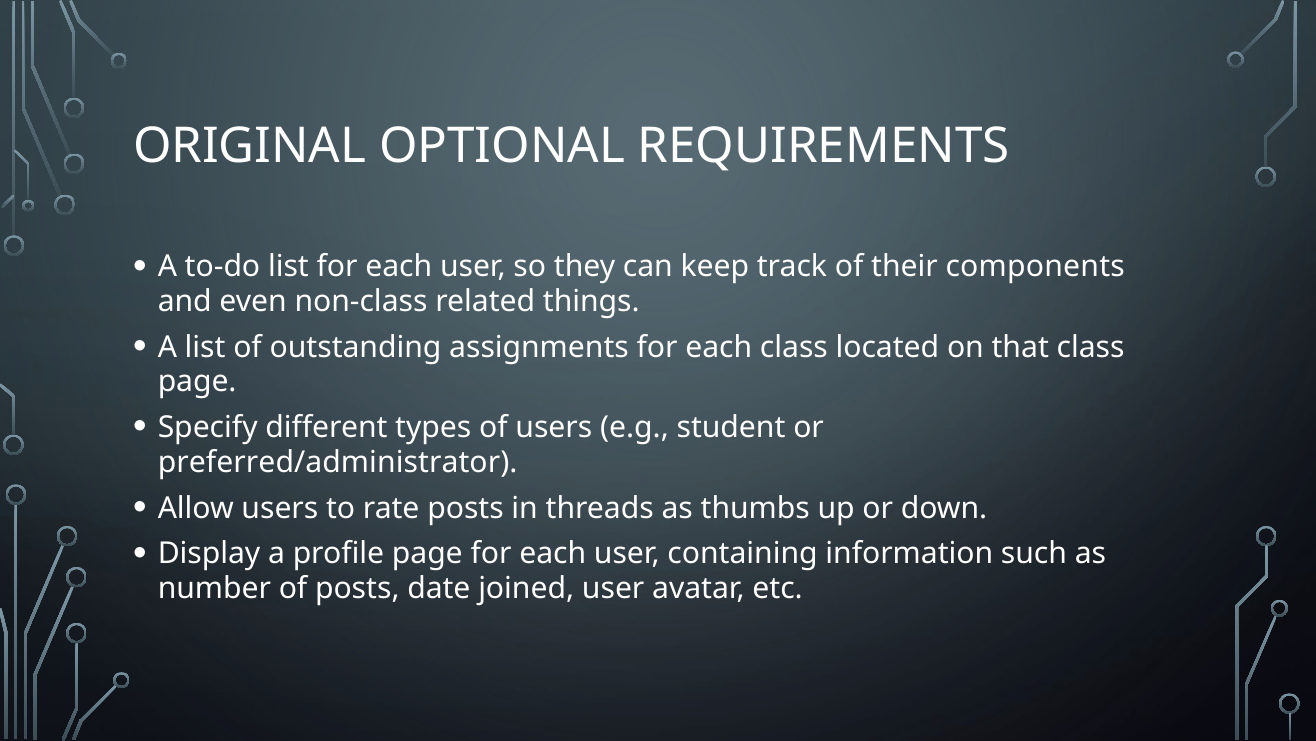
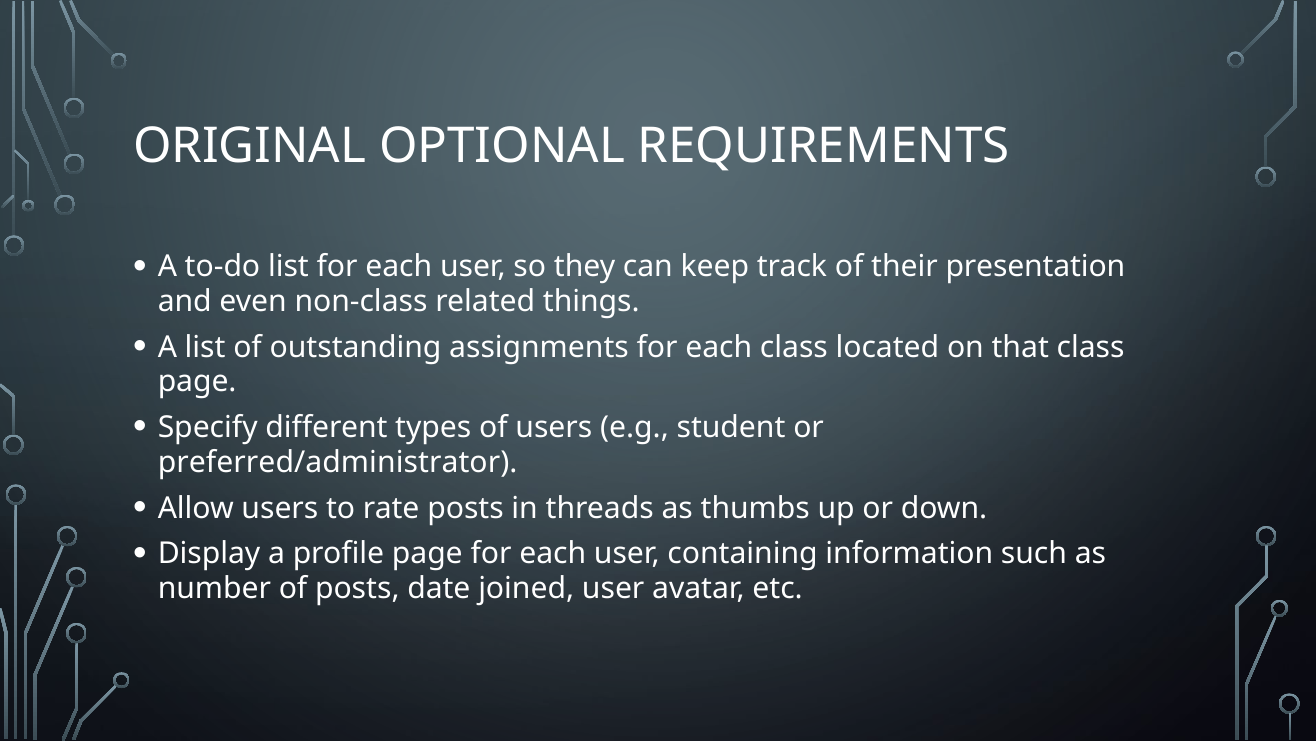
components: components -> presentation (1035, 266)
